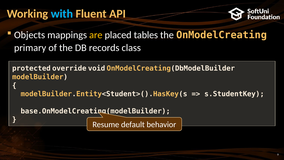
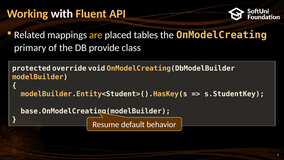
with colour: light blue -> white (62, 14)
Objects: Objects -> Related (30, 35)
records: records -> provide (104, 48)
